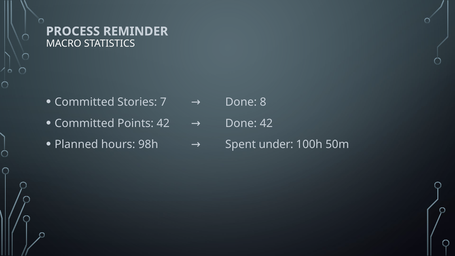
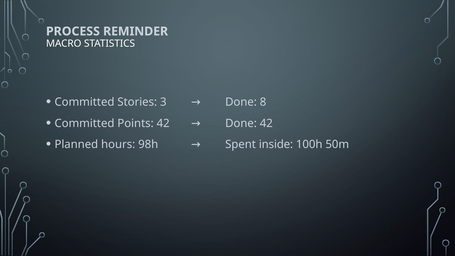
7: 7 -> 3 (163, 102)
under: under -> inside (276, 144)
